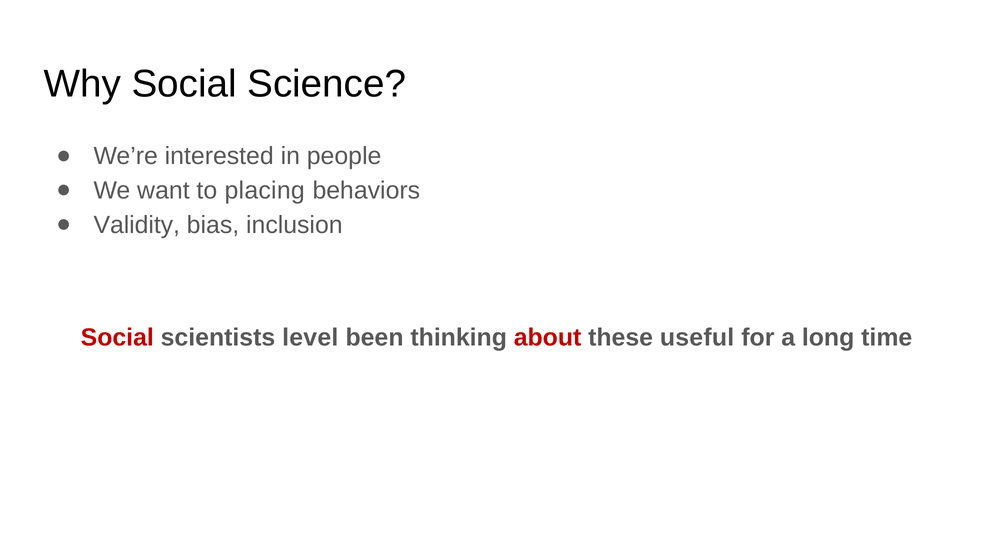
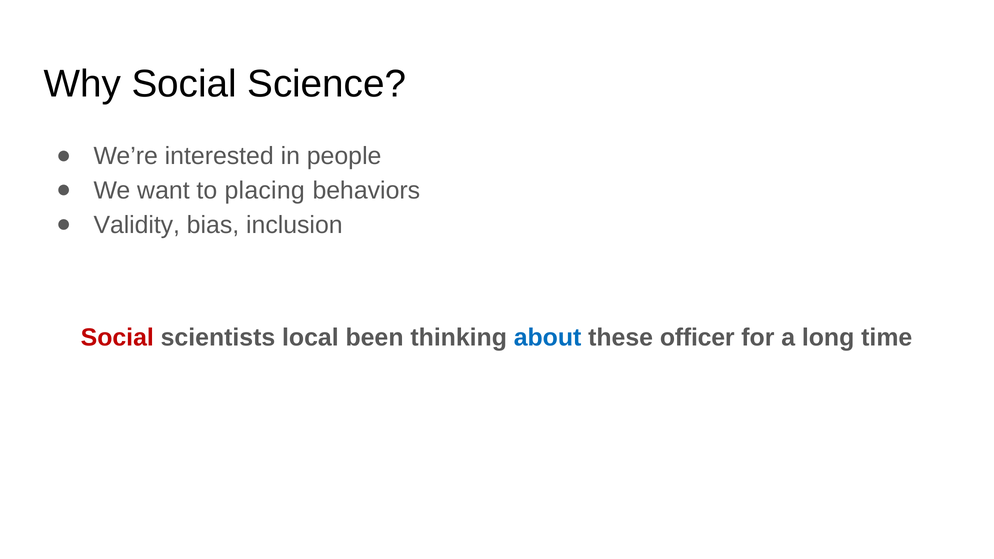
level: level -> local (310, 338)
about colour: red -> blue (548, 338)
useful: useful -> officer (697, 338)
